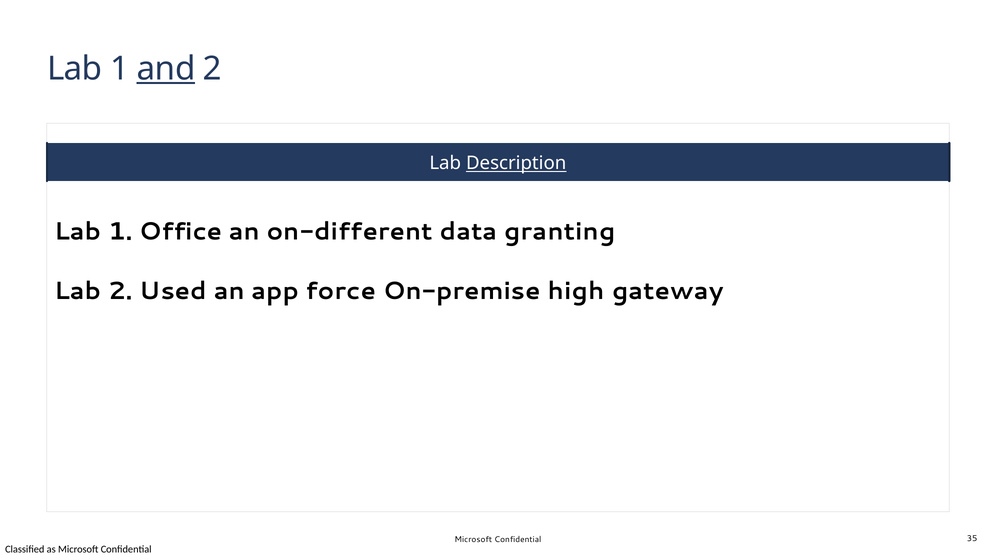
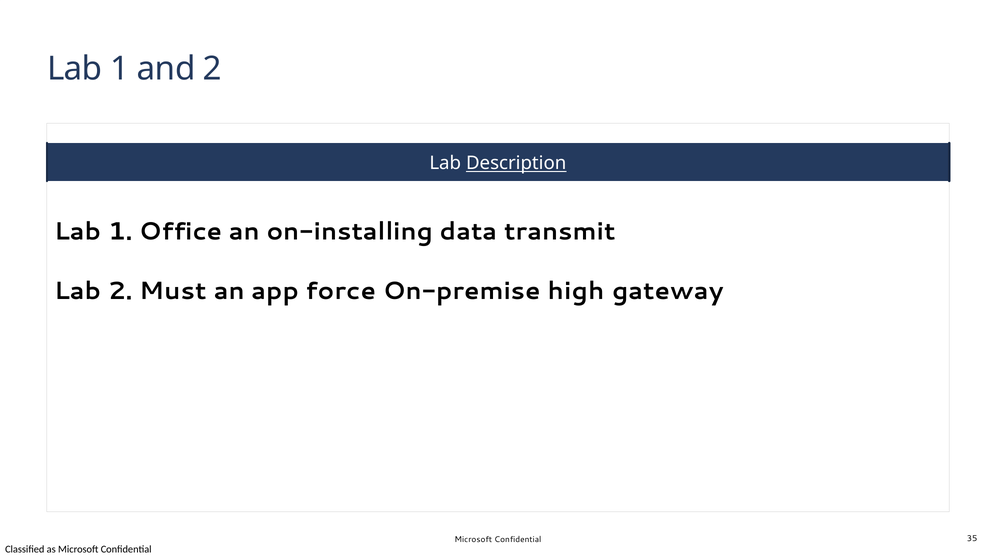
and underline: present -> none (166, 69)
on-different: on-different -> on-installing (350, 231)
granting: granting -> transmit (560, 231)
Used: Used -> Must (173, 291)
